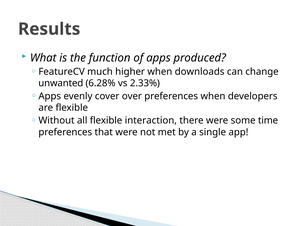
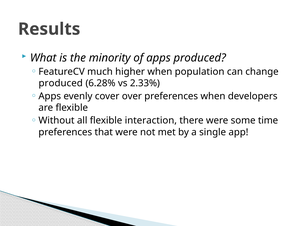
function: function -> minority (110, 58)
downloads: downloads -> population (200, 72)
unwanted: unwanted -> produced (61, 83)
